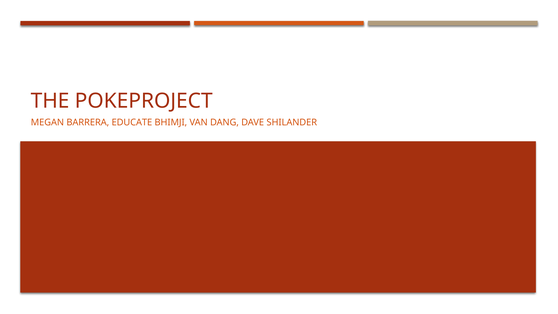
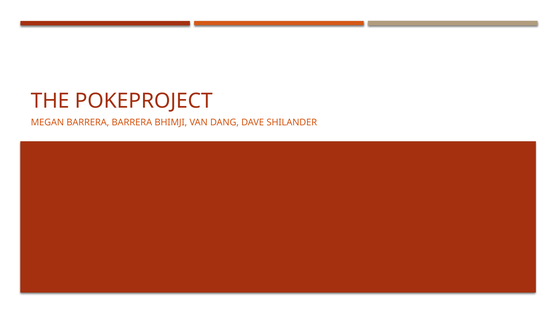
BARRERA EDUCATE: EDUCATE -> BARRERA (132, 123)
